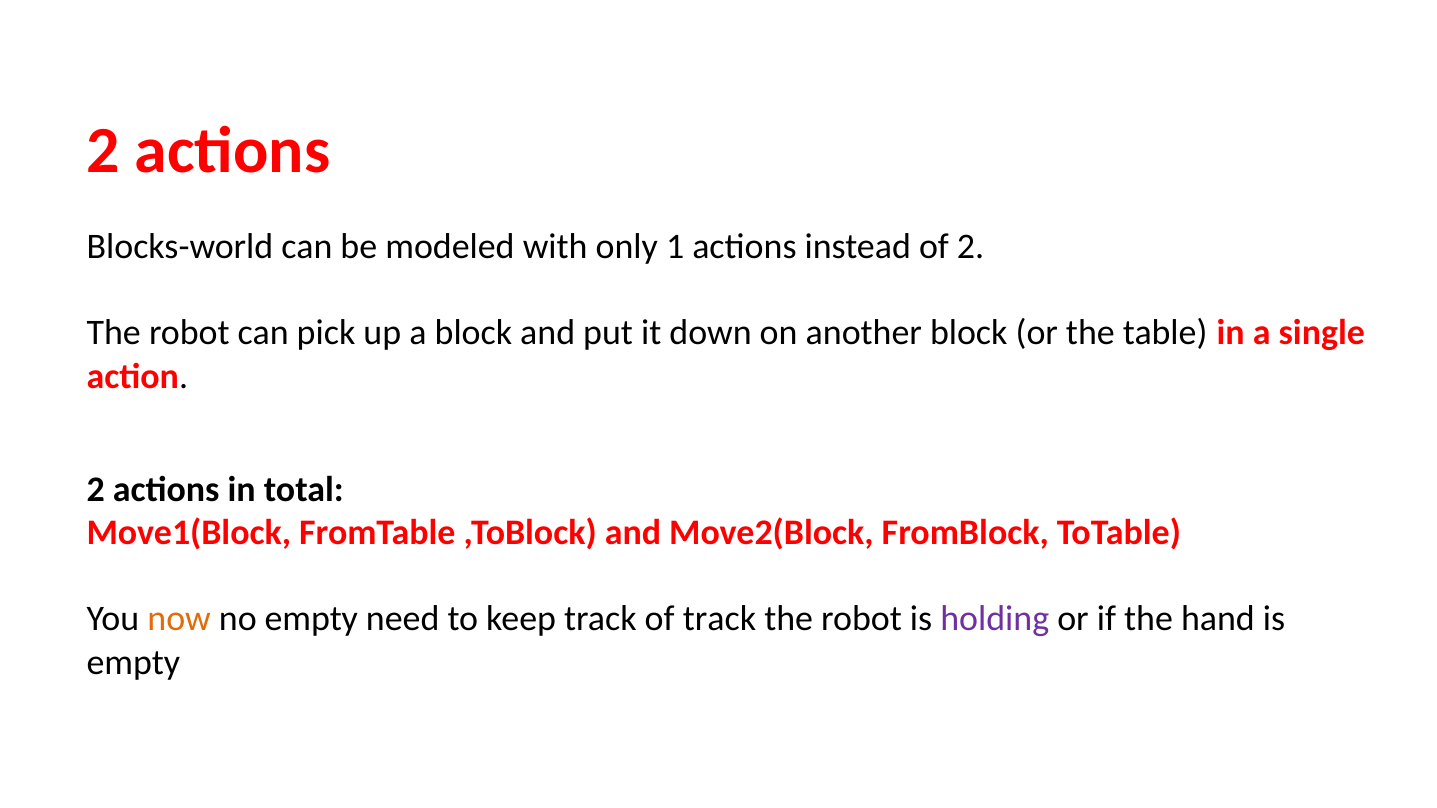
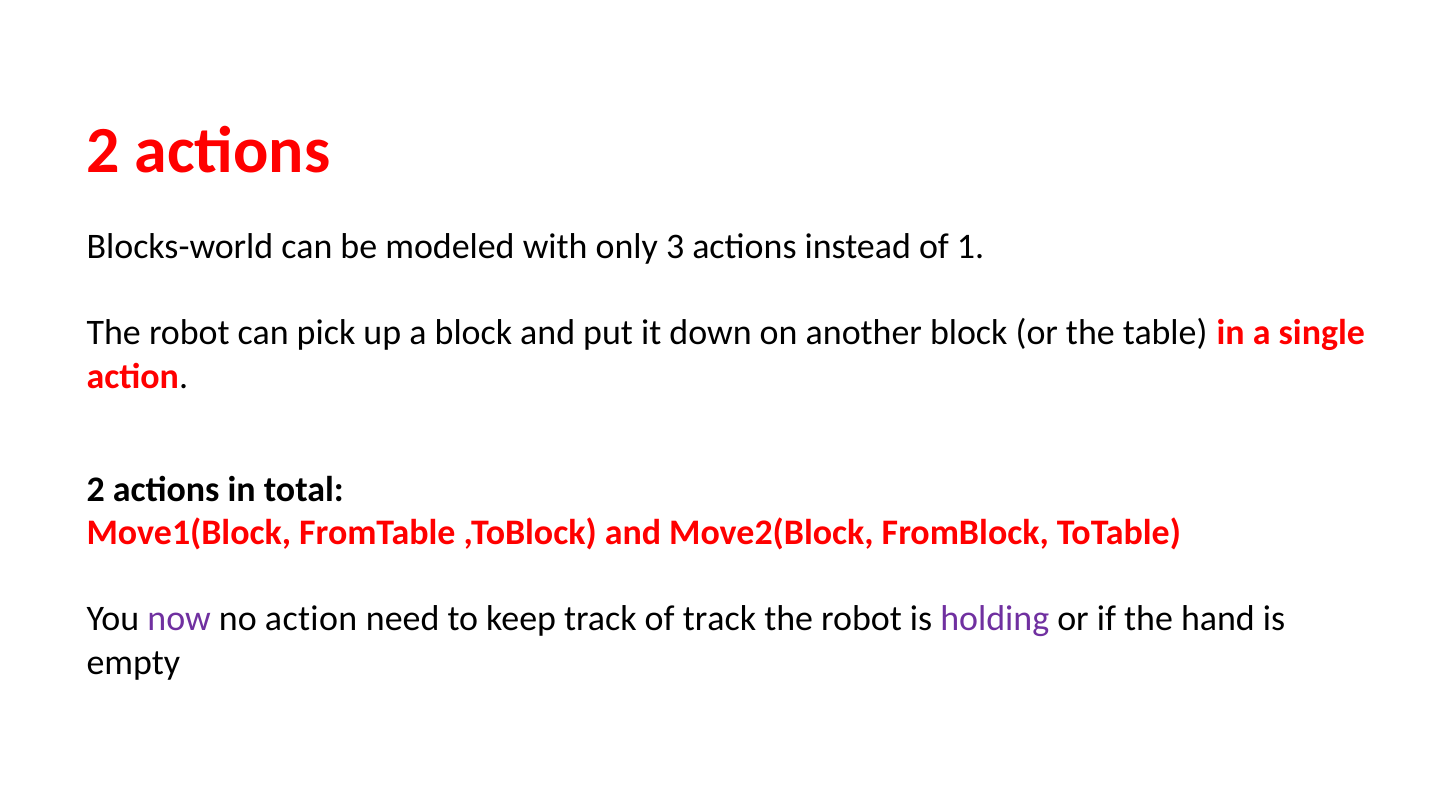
1: 1 -> 3 (675, 247)
of 2: 2 -> 1 (971, 247)
now colour: orange -> purple (179, 619)
no empty: empty -> action (311, 619)
